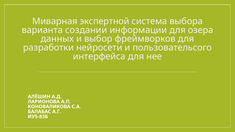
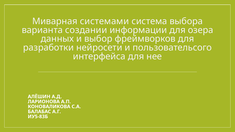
экспертной: экспертной -> системами (104, 21)
